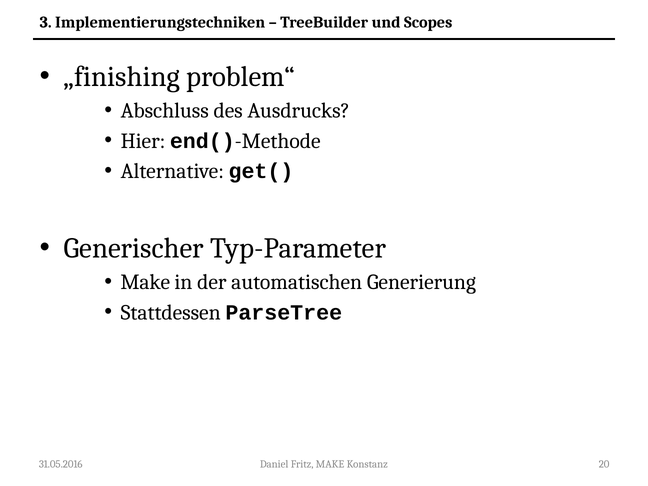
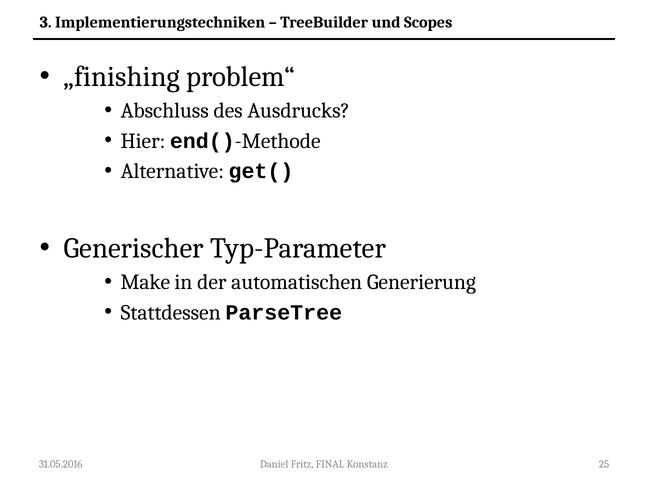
Fritz MAKE: MAKE -> FINAL (330, 464)
20: 20 -> 25 (604, 464)
